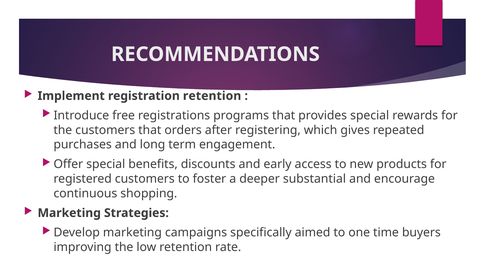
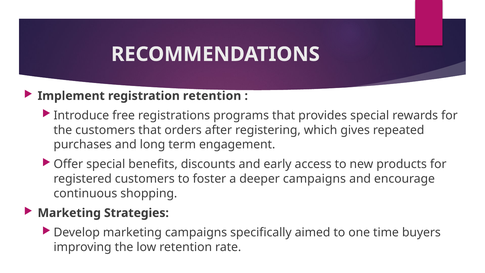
deeper substantial: substantial -> campaigns (314, 179)
